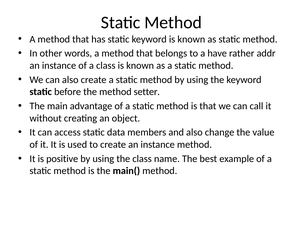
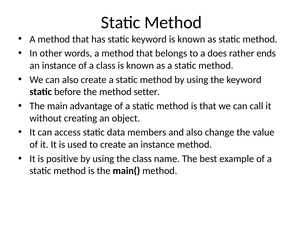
have: have -> does (217, 53)
addr: addr -> ends (266, 53)
